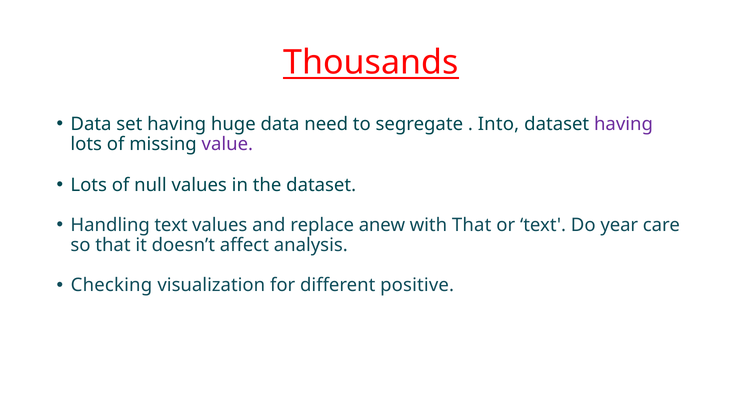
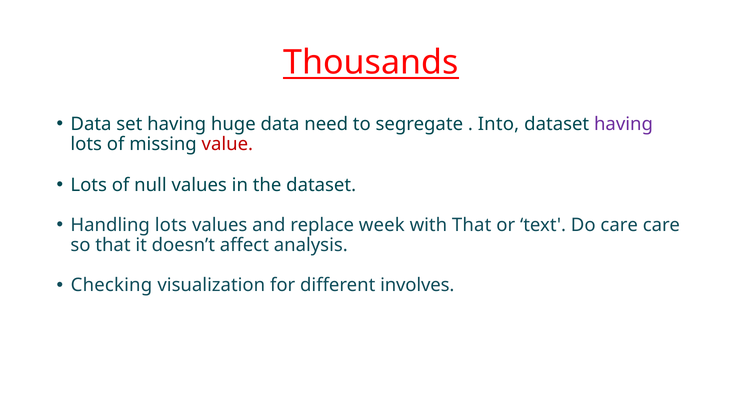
value colour: purple -> red (227, 144)
Handling text: text -> lots (171, 225)
anew: anew -> week (382, 225)
Do year: year -> care (619, 225)
positive: positive -> involves (417, 285)
